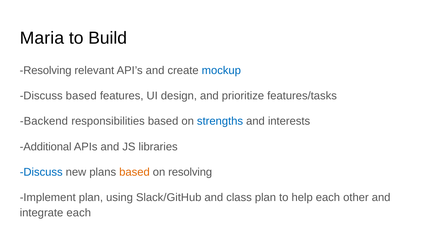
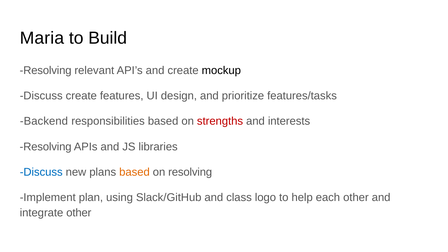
mockup colour: blue -> black (221, 70)
Discuss based: based -> create (81, 96)
strengths colour: blue -> red (220, 121)
Additional: Additional -> Resolving (46, 147)
class plan: plan -> logo (265, 197)
integrate each: each -> other (79, 213)
